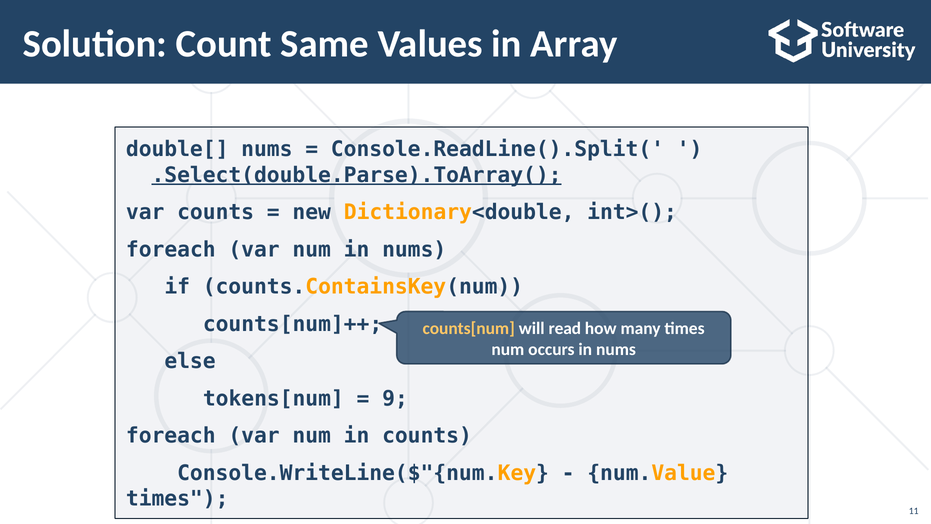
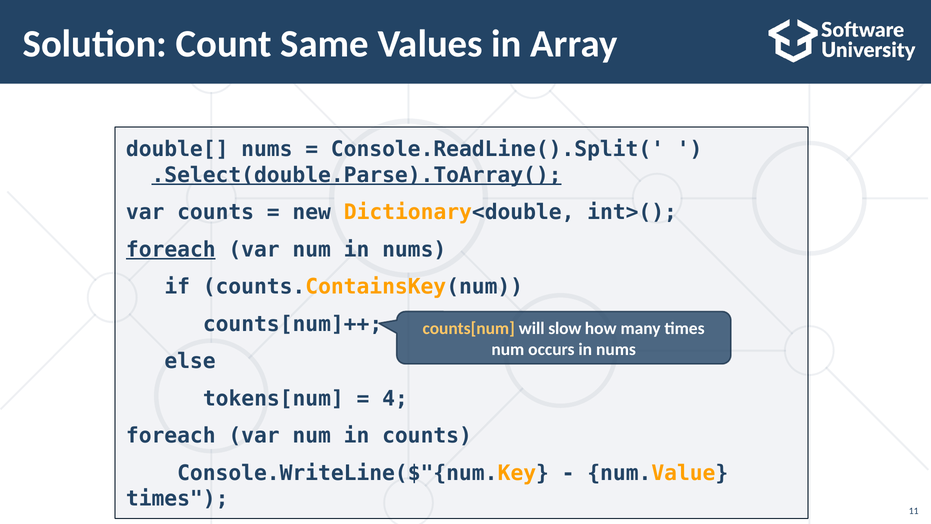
foreach underline: none -> present (171, 249)
read: read -> slow (565, 328)
9: 9 -> 4 (395, 398)
